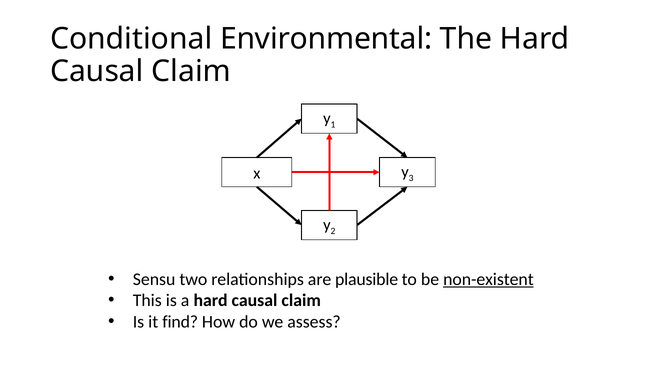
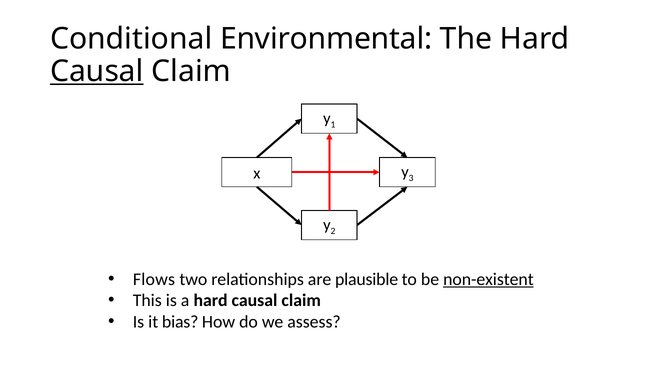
Causal underline: none -> present (97, 71)
Sensu: Sensu -> Flows (154, 280)
find: find -> bias (180, 322)
